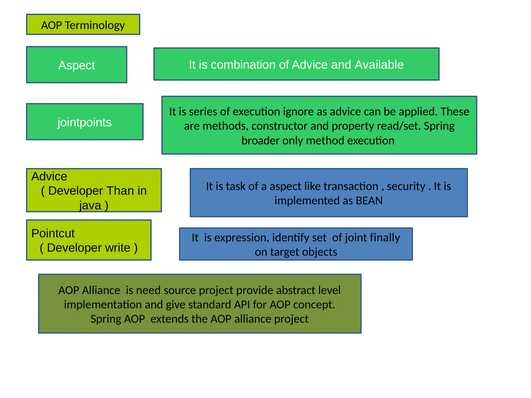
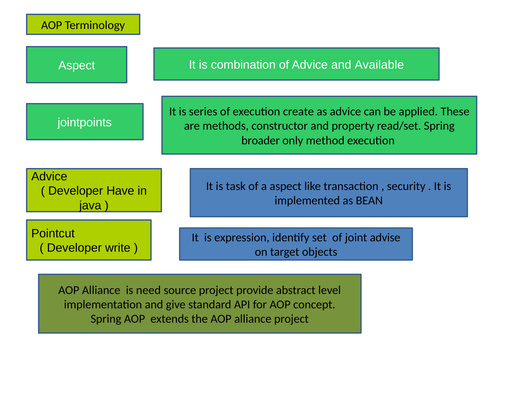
ignore: ignore -> create (298, 112)
Than: Than -> Have (120, 191)
finally: finally -> advise (385, 238)
